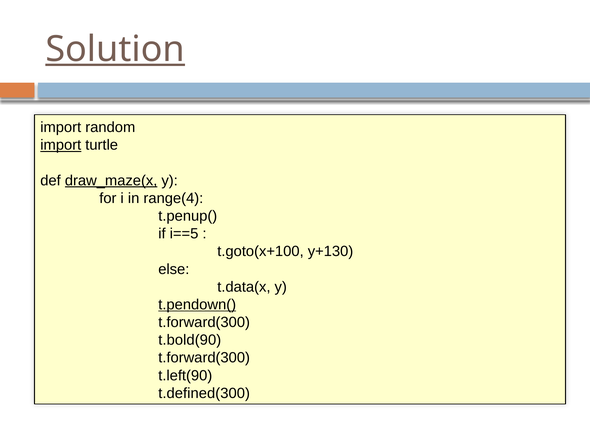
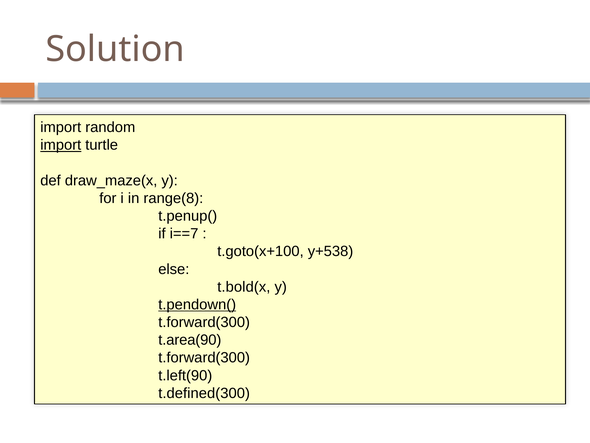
Solution underline: present -> none (115, 49)
draw_maze(x underline: present -> none (111, 180)
range(4: range(4 -> range(8 (173, 198)
i==5: i==5 -> i==7 (184, 233)
y+130: y+130 -> y+538 (331, 251)
t.data(x: t.data(x -> t.bold(x (244, 287)
t.bold(90: t.bold(90 -> t.area(90 (190, 340)
